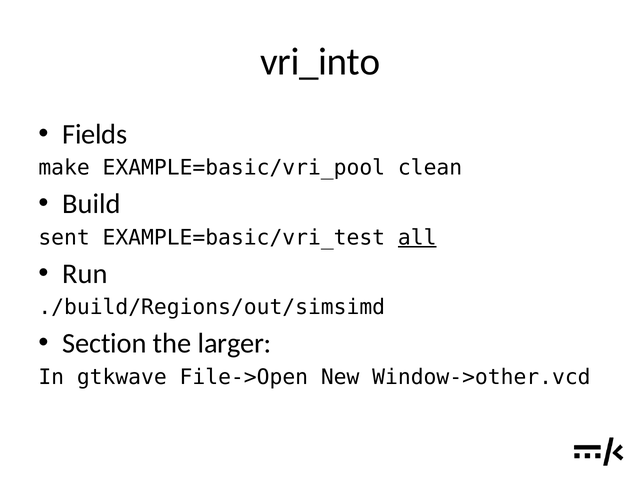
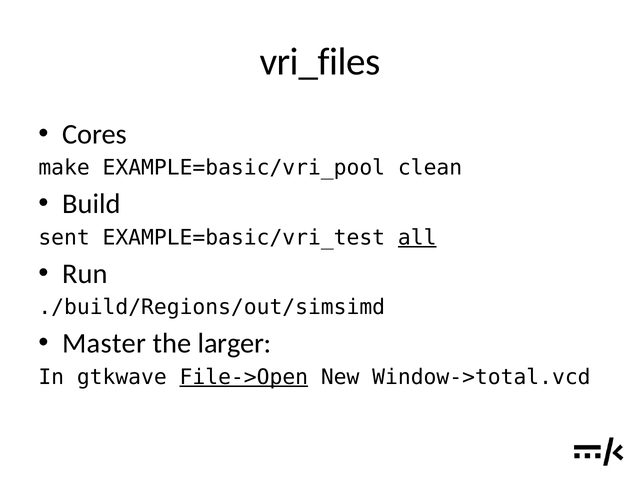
vri_into: vri_into -> vri_files (320, 62)
Fields: Fields -> Cores (95, 134)
Section: Section -> Master (104, 343)
File->Open underline: none -> present (244, 377)
Window->other.vcd: Window->other.vcd -> Window->total.vcd (481, 377)
